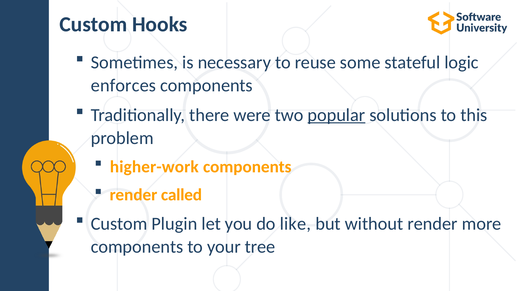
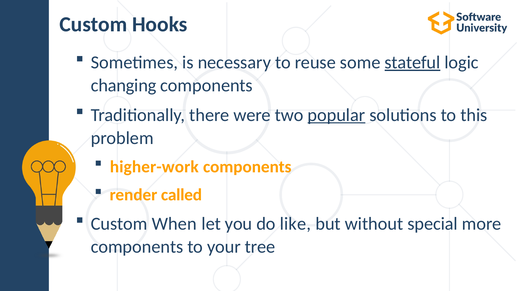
stateful underline: none -> present (412, 62)
enforces: enforces -> changing (124, 85)
Plugin: Plugin -> When (174, 224)
without render: render -> special (433, 224)
